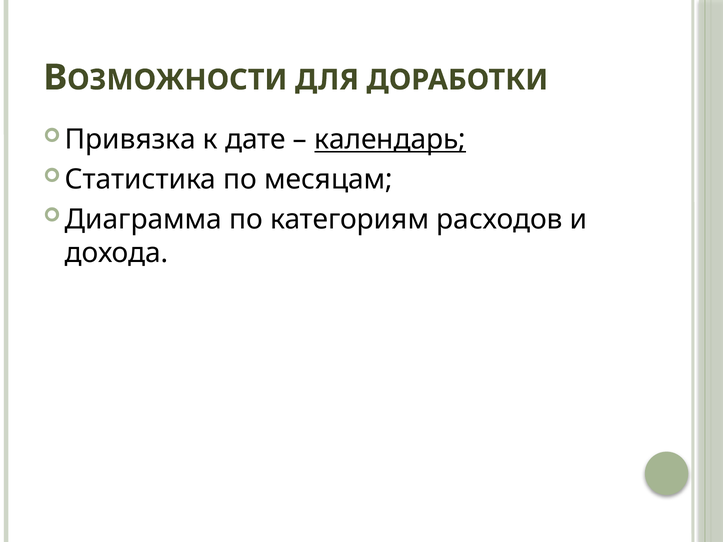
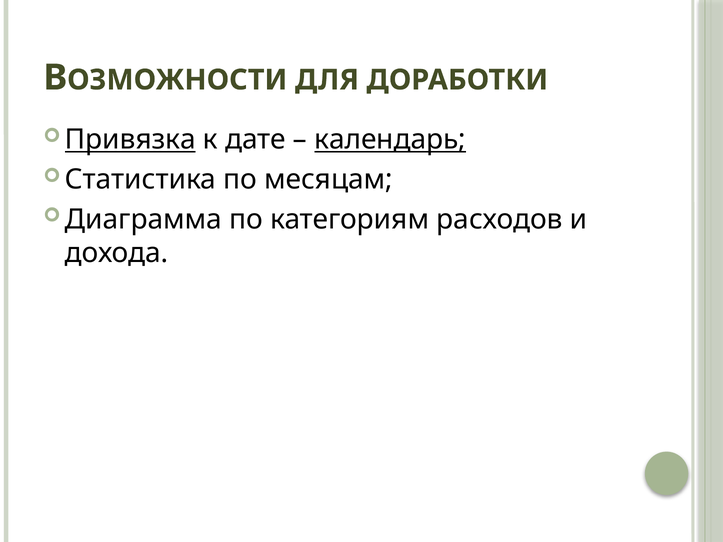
Привязка underline: none -> present (130, 140)
